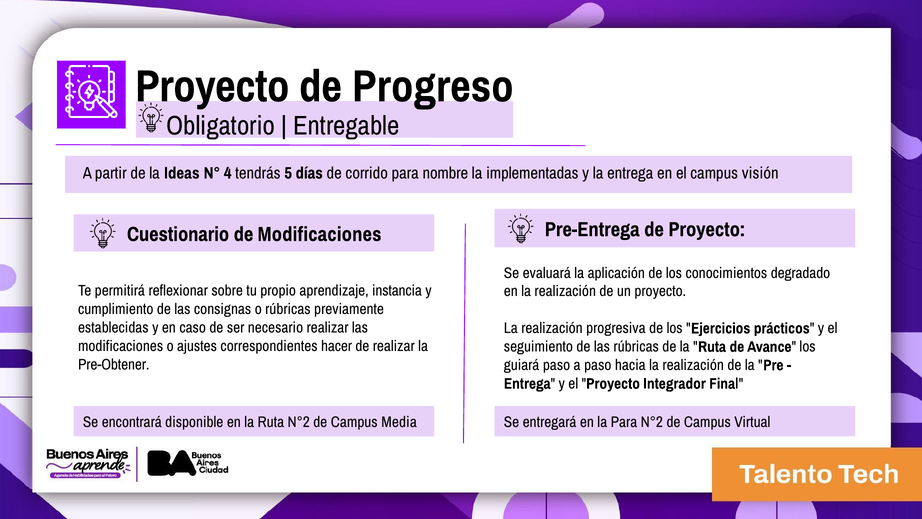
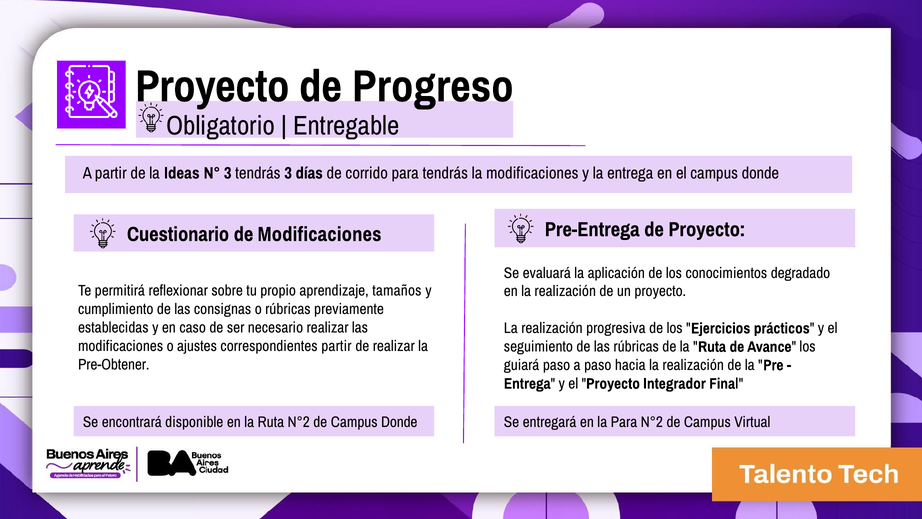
N° 4: 4 -> 3 (228, 173)
tendrás 5: 5 -> 3 (288, 173)
para nombre: nombre -> tendrás (445, 173)
la implementadas: implementadas -> modificaciones (532, 173)
el campus visión: visión -> donde (760, 173)
instancia: instancia -> tamaños (397, 290)
correspondientes hacer: hacer -> partir (336, 346)
de Campus Media: Media -> Donde (399, 422)
